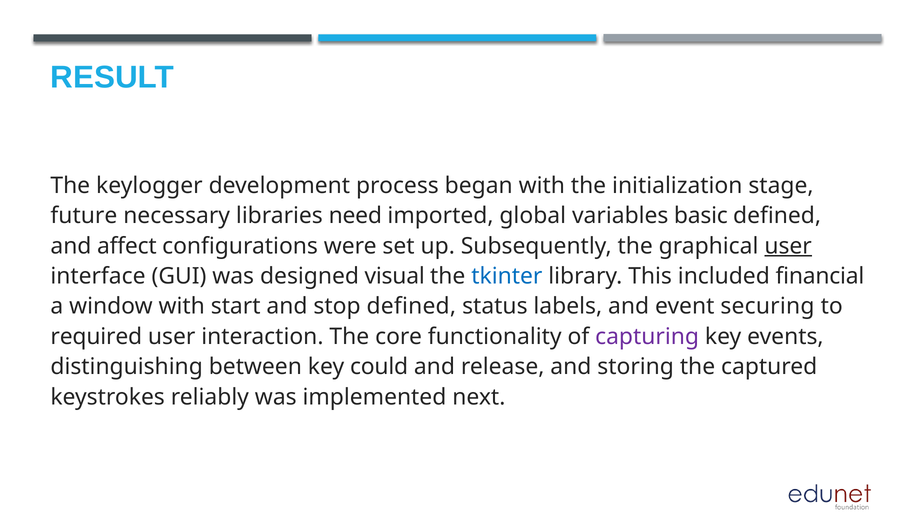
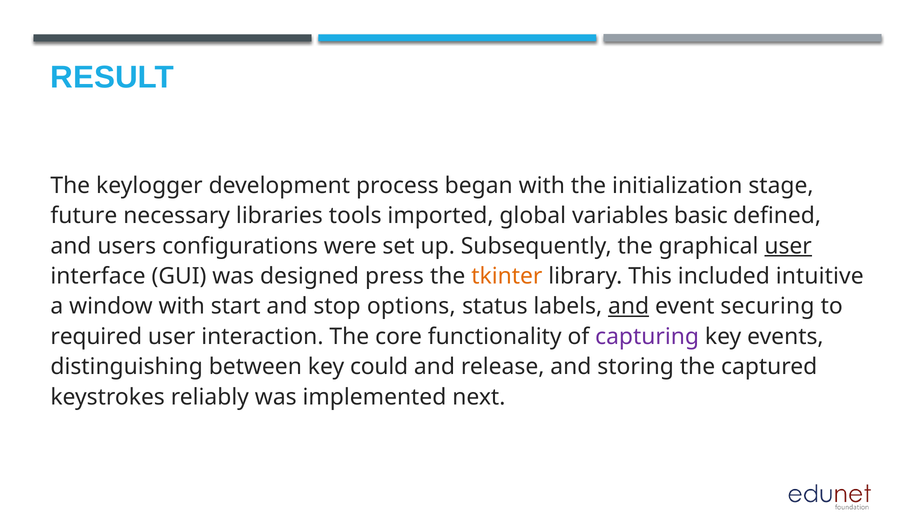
need: need -> tools (355, 216)
affect: affect -> users (127, 246)
visual: visual -> press (394, 276)
tkinter colour: blue -> orange (507, 276)
financial: financial -> intuitive (820, 276)
stop defined: defined -> options (411, 306)
and underline: none -> present (629, 306)
